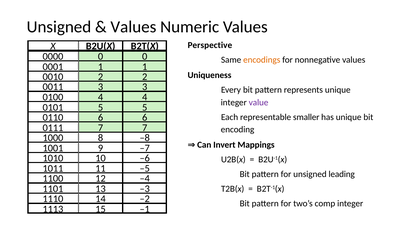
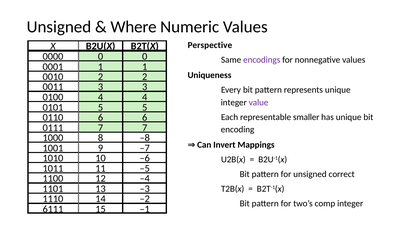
Values: Values -> Where (134, 27)
encodings colour: orange -> purple (262, 60)
leading: leading -> correct (342, 175)
1113: 1113 -> 6111 (53, 210)
